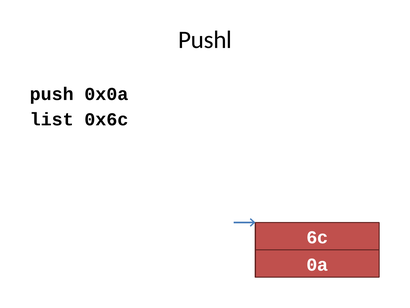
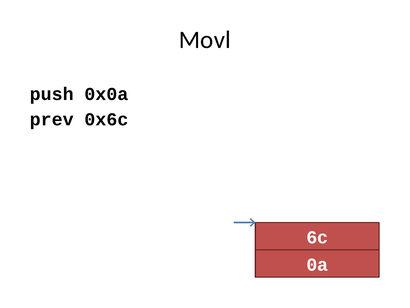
Pushl: Pushl -> Movl (205, 40)
list: list -> prev (52, 119)
